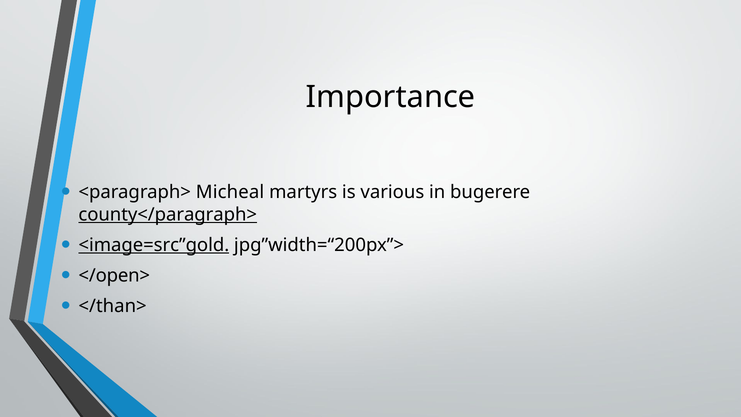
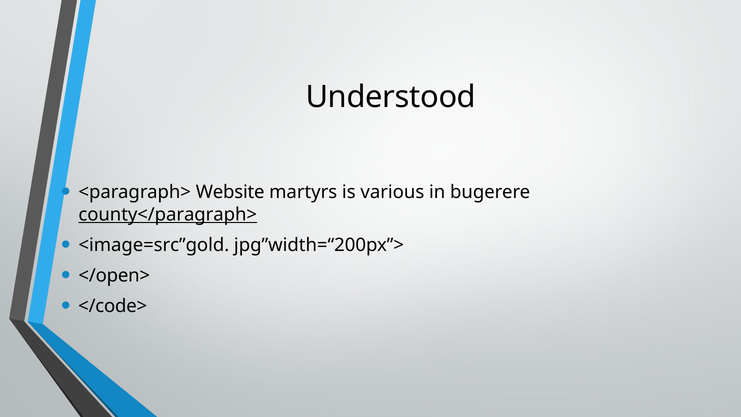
Importance: Importance -> Understood (391, 97)
Micheal: Micheal -> Website (230, 192)
<image=src”gold underline: present -> none (154, 245)
</than>: </than> -> </code> (113, 306)
